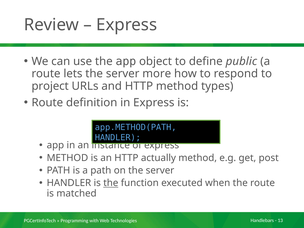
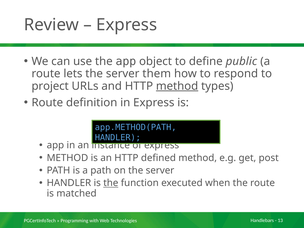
more: more -> them (157, 74)
method underline: none -> present (177, 86)
actually: actually -> defined (158, 158)
